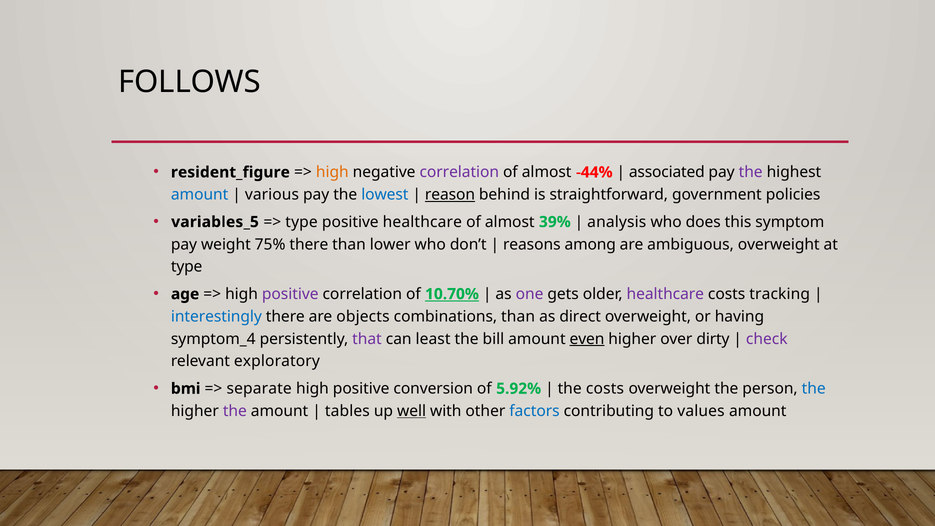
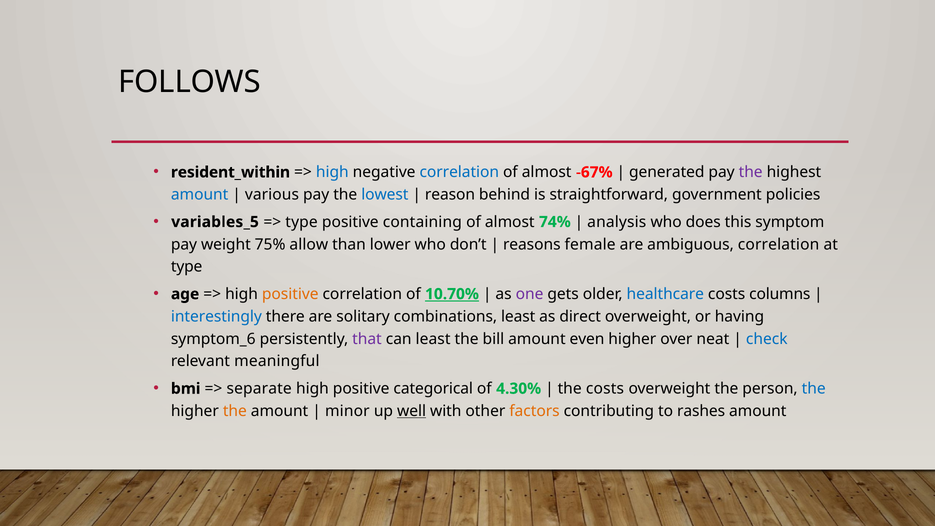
resident_figure: resident_figure -> resident_within (230, 172)
high colour: orange -> blue (332, 172)
correlation colour: purple -> blue (459, 172)
-44%: -44% -> -67% (594, 172)
associated: associated -> generated (667, 172)
reason underline: present -> none (450, 195)
positive healthcare: healthcare -> containing (422, 222)
39%: 39% -> 74% (555, 222)
75% there: there -> allow (309, 244)
among: among -> female (590, 244)
ambiguous overweight: overweight -> correlation (779, 244)
positive colour: purple -> orange (290, 294)
healthcare colour: purple -> blue (665, 294)
tracking: tracking -> columns (780, 294)
objects: objects -> solitary (363, 316)
combinations than: than -> least (518, 316)
symptom_4: symptom_4 -> symptom_6 (213, 339)
even underline: present -> none (587, 339)
dirty: dirty -> neat (713, 339)
check colour: purple -> blue (767, 339)
exploratory: exploratory -> meaningful (277, 361)
conversion: conversion -> categorical (433, 389)
5.92%: 5.92% -> 4.30% (519, 389)
the colour: purple -> orange (235, 411)
tables: tables -> minor (347, 411)
factors colour: blue -> orange (534, 411)
values: values -> rashes (701, 411)
